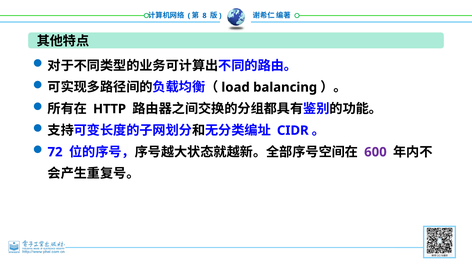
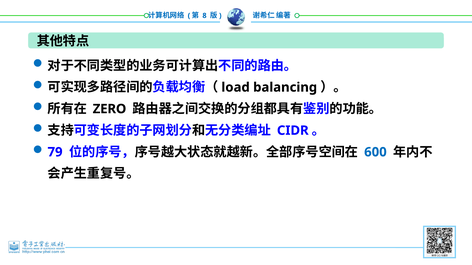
HTTP: HTTP -> ZERO (110, 109)
72: 72 -> 79 (55, 152)
600 colour: purple -> blue (375, 152)
